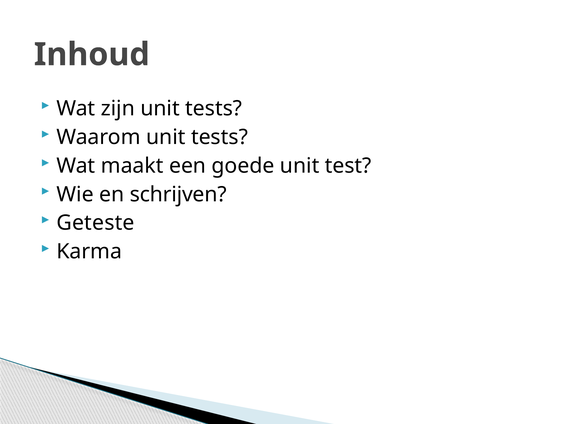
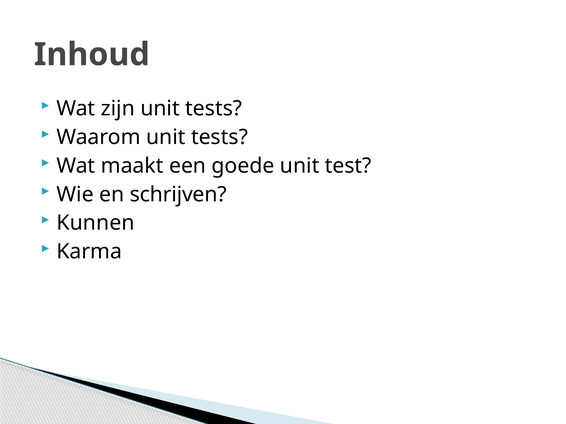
Geteste: Geteste -> Kunnen (96, 223)
